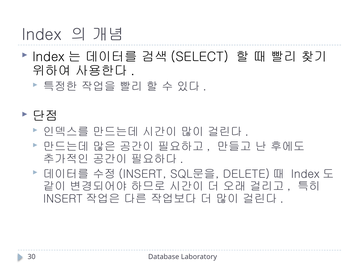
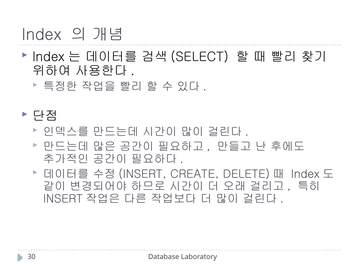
SQL문을: SQL문을 -> CREATE (195, 173)
